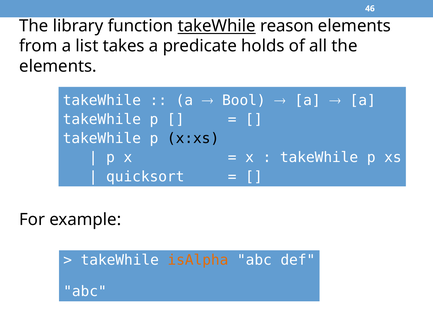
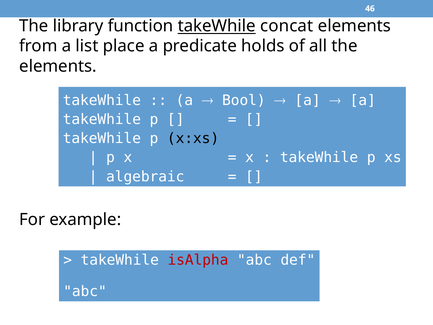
reason: reason -> concat (287, 26)
takes: takes -> place (124, 46)
quicksort: quicksort -> algebraic (145, 176)
isAlpha colour: orange -> red (198, 260)
